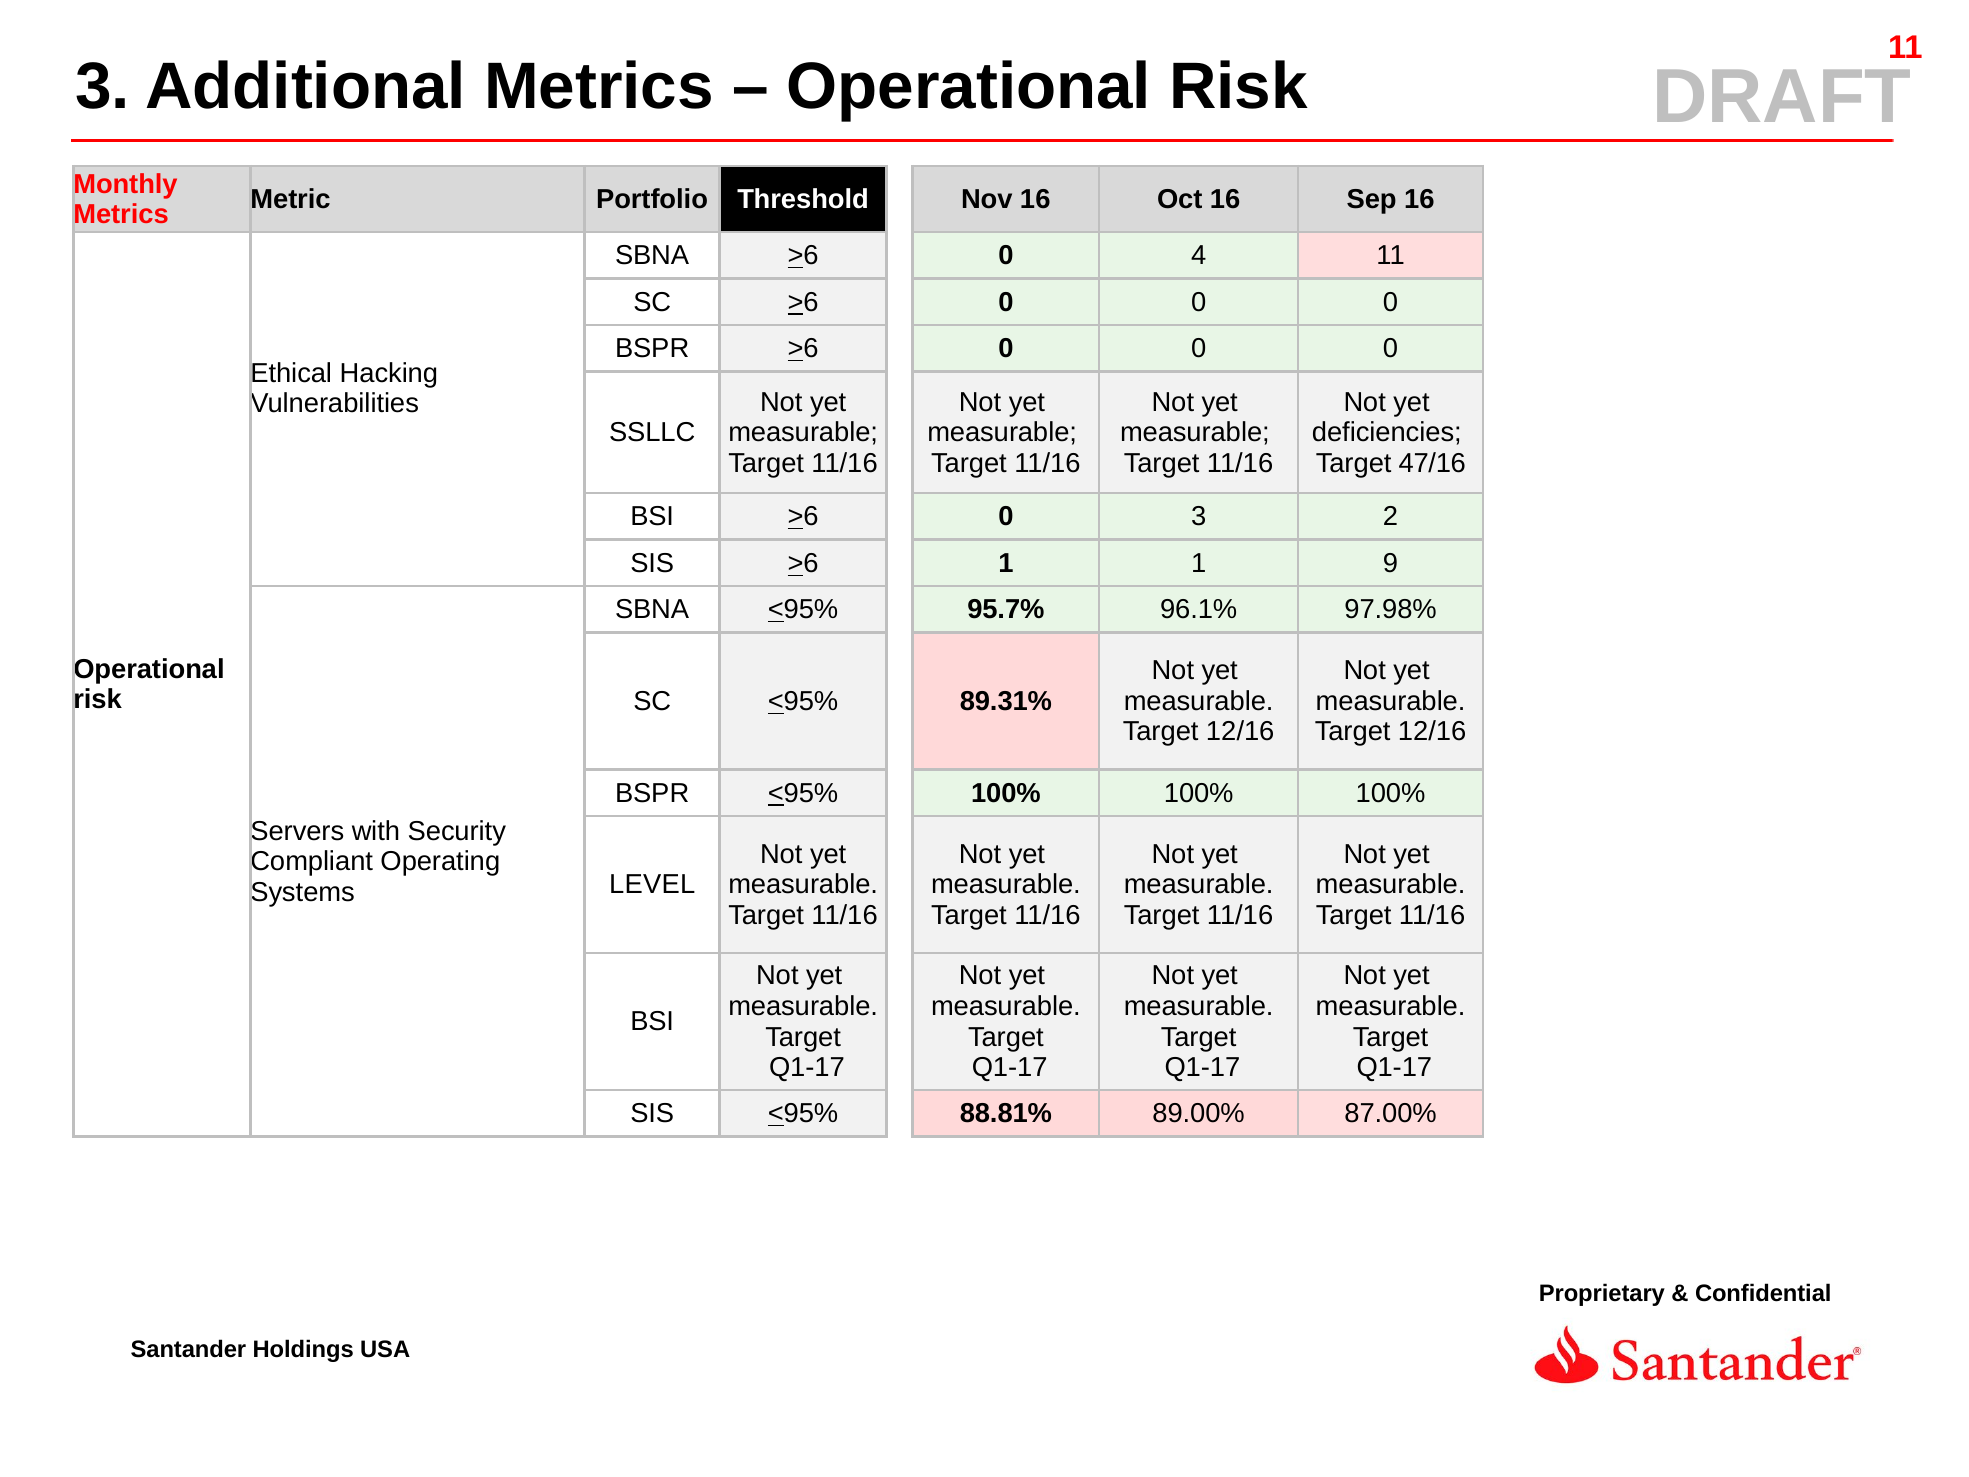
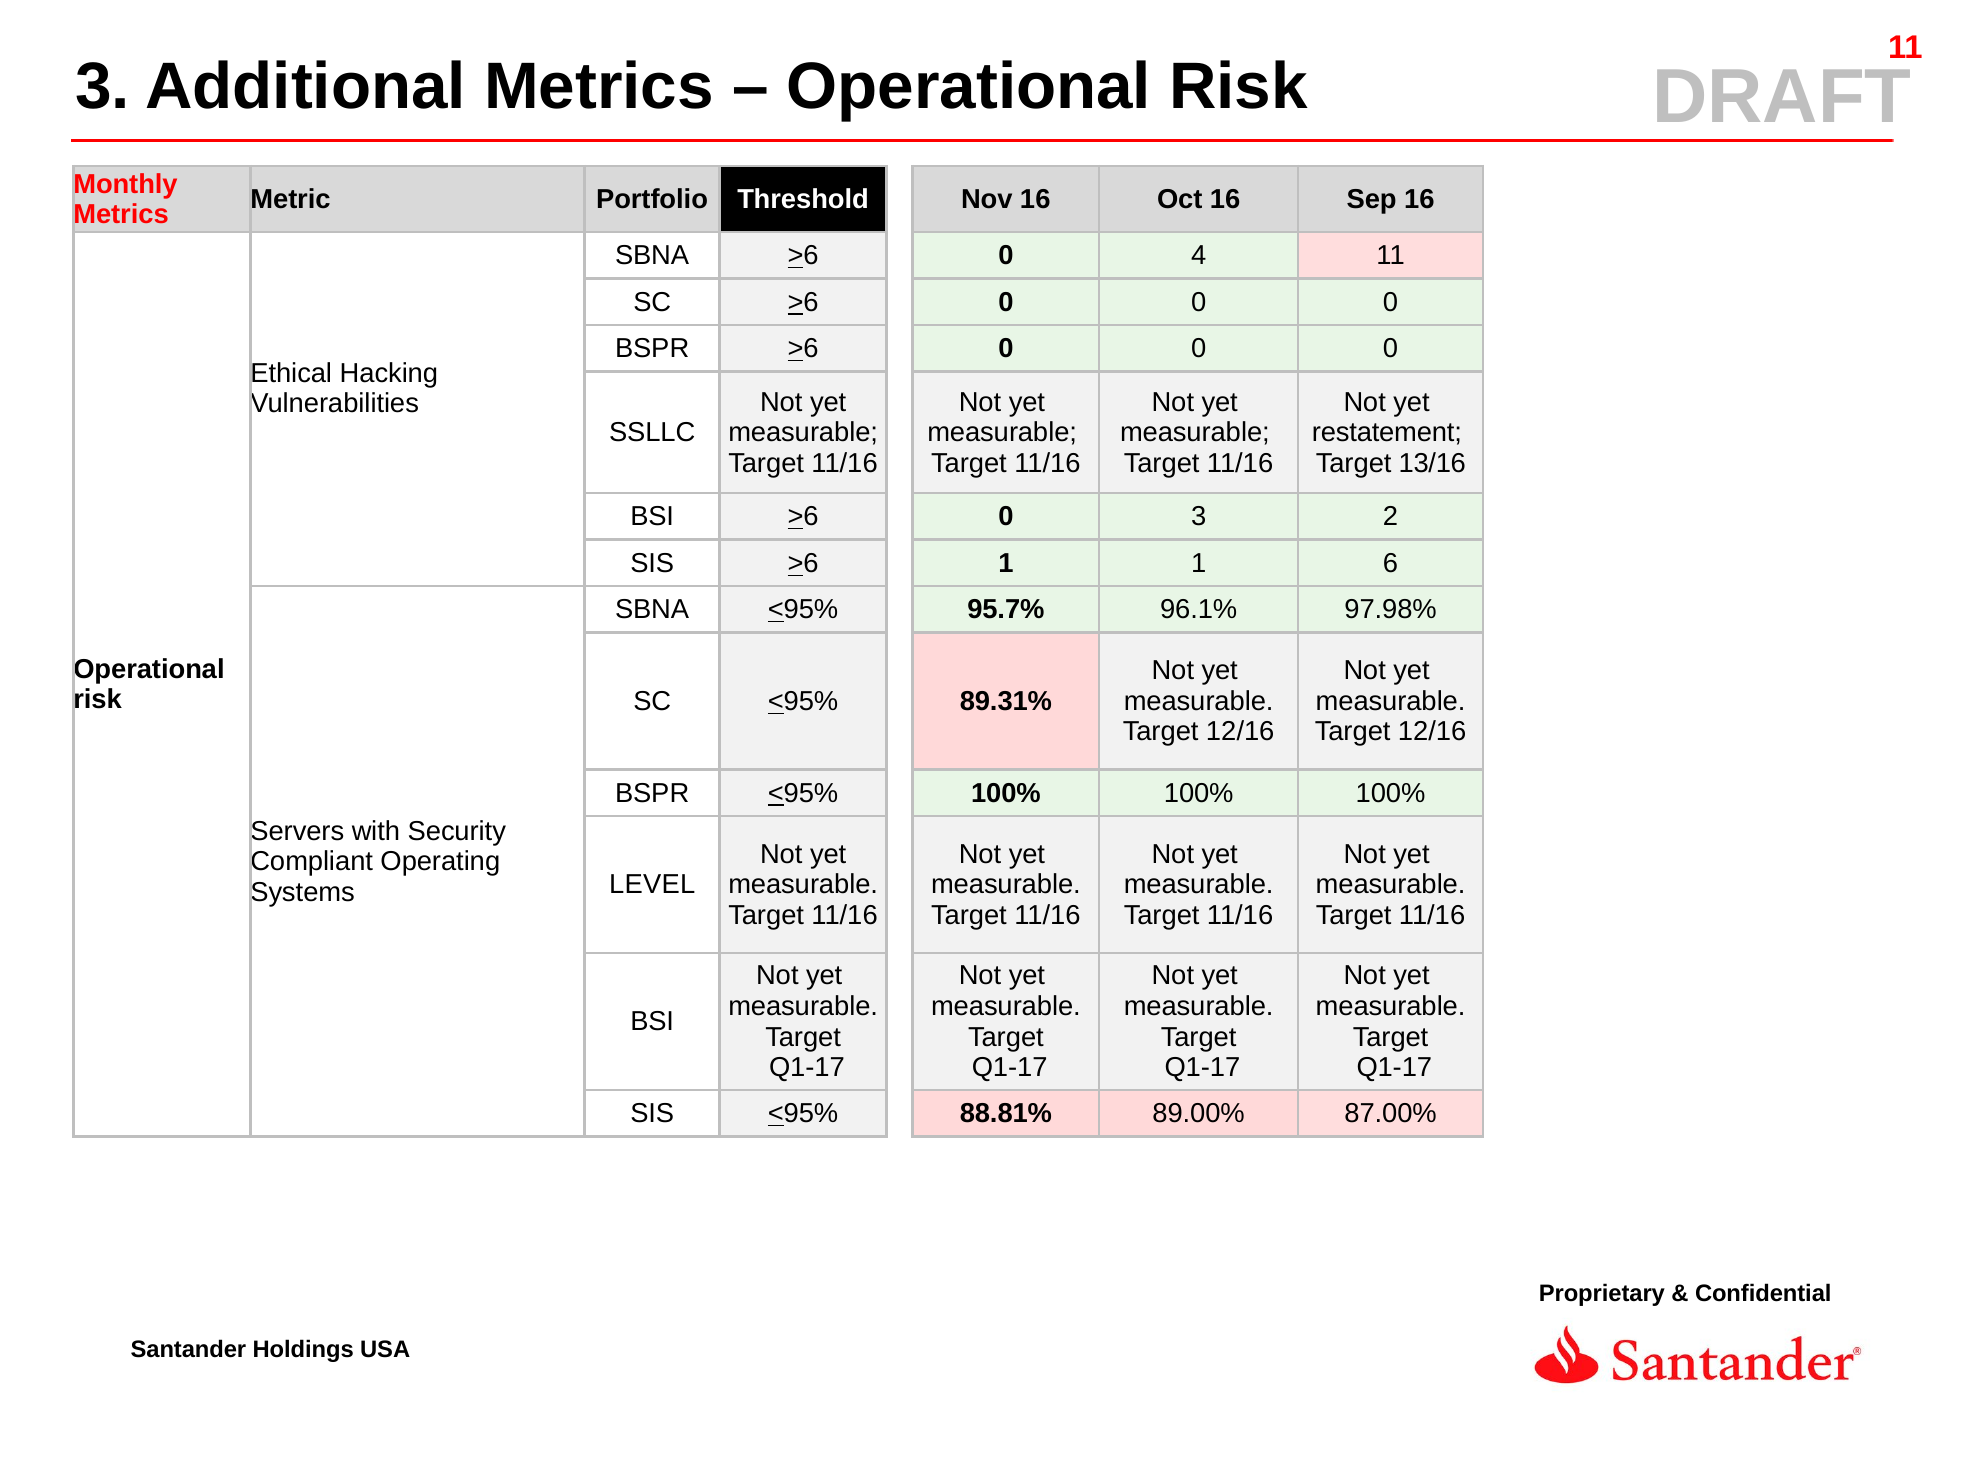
deficiencies: deficiencies -> restatement (1387, 433)
47/16: 47/16 -> 13/16 (1432, 463)
9: 9 -> 6 (1391, 563)
